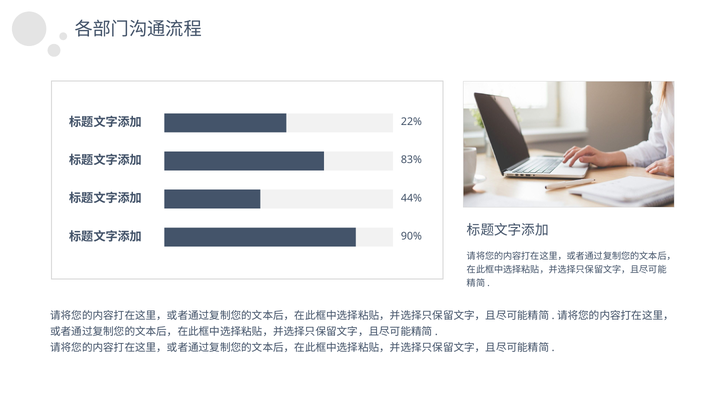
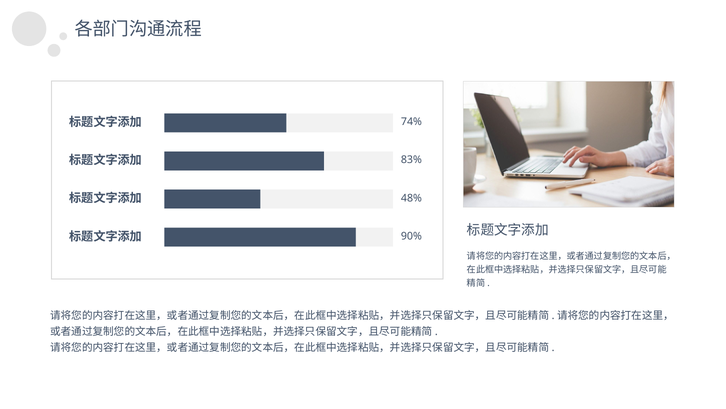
22%: 22% -> 74% (411, 122)
44%: 44% -> 48% (411, 198)
